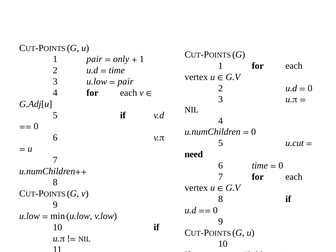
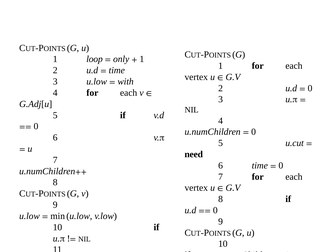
1 pair: pair -> loop (95, 59)
pair: pair -> with (126, 82)
